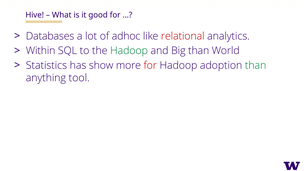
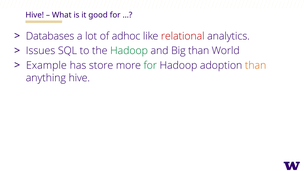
Within: Within -> Issues (41, 51)
Statistics: Statistics -> Example (46, 65)
show: show -> store (101, 65)
for colour: red -> green (150, 65)
than colour: green -> orange (256, 65)
anything tool: tool -> hive (79, 78)
